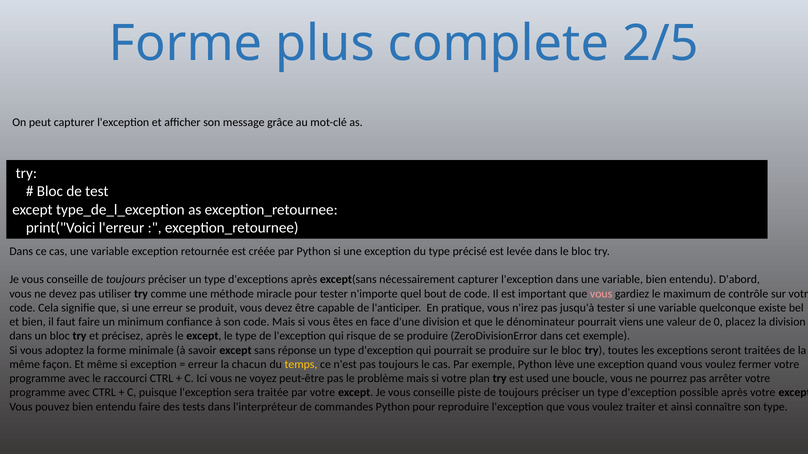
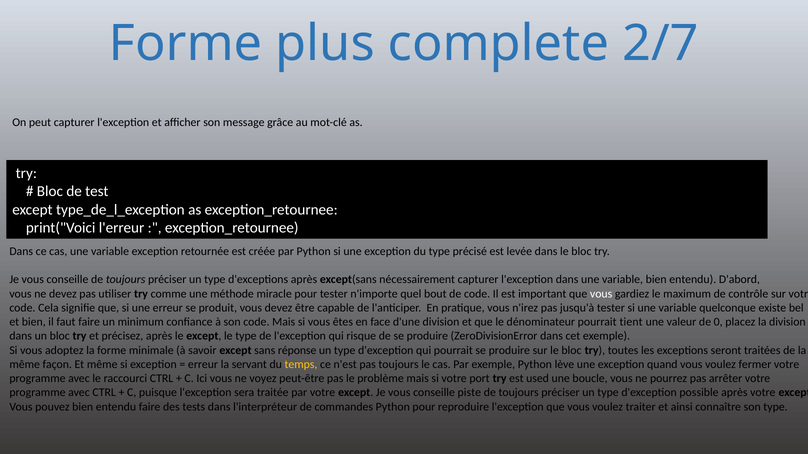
2/5: 2/5 -> 2/7 (661, 44)
vous colour: pink -> white (601, 294)
viens: viens -> tient (631, 322)
chacun: chacun -> servant (249, 365)
plan: plan -> port (480, 379)
